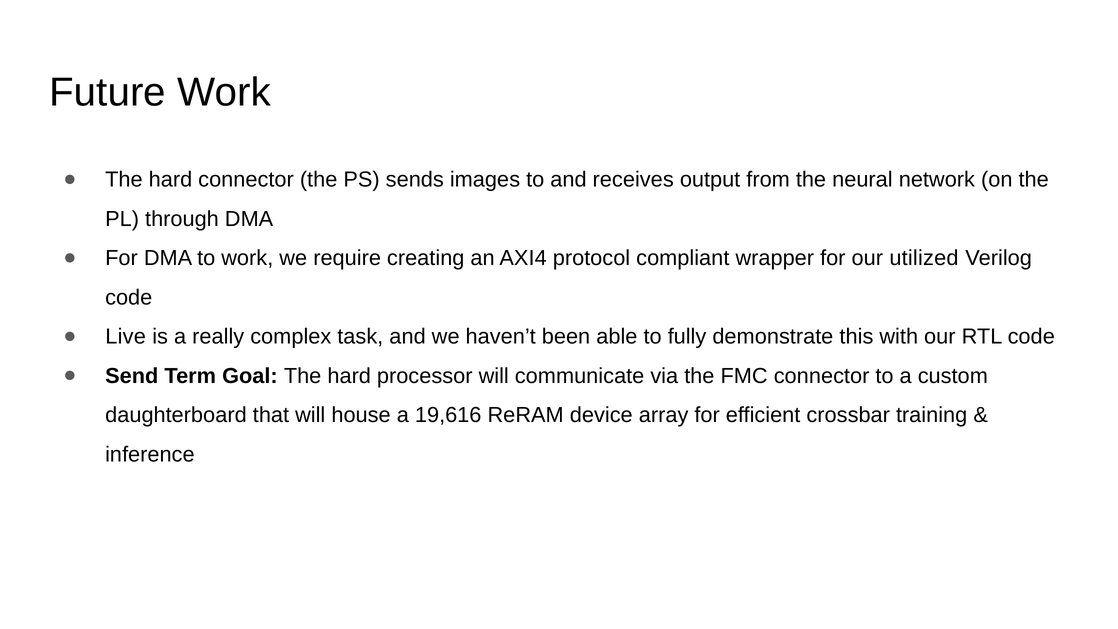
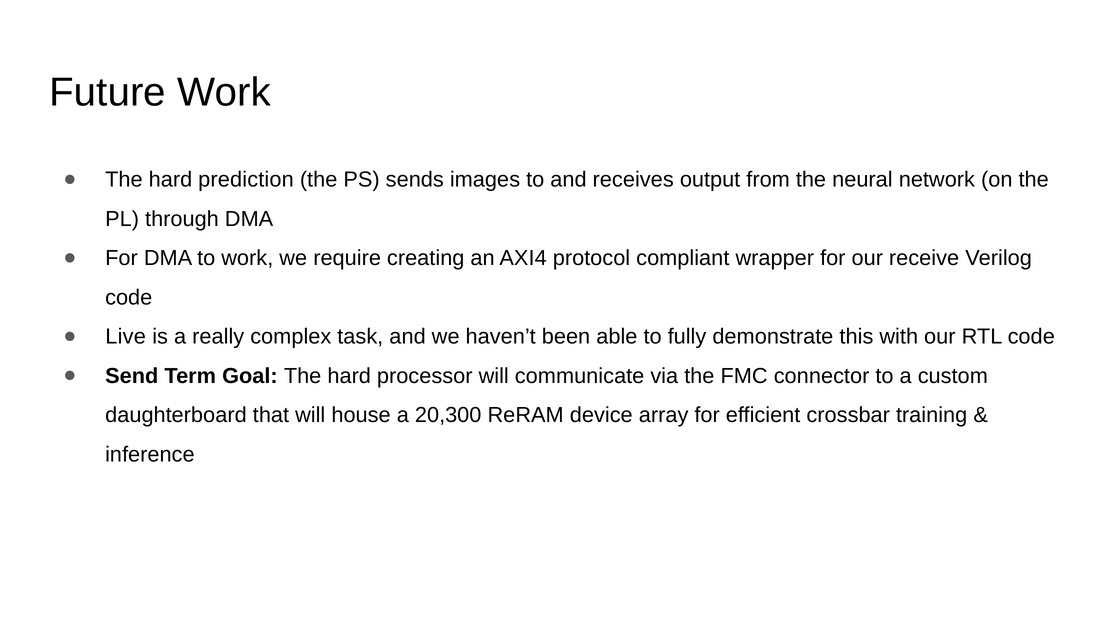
hard connector: connector -> prediction (246, 180)
utilized: utilized -> receive (924, 258)
19,616: 19,616 -> 20,300 (448, 415)
